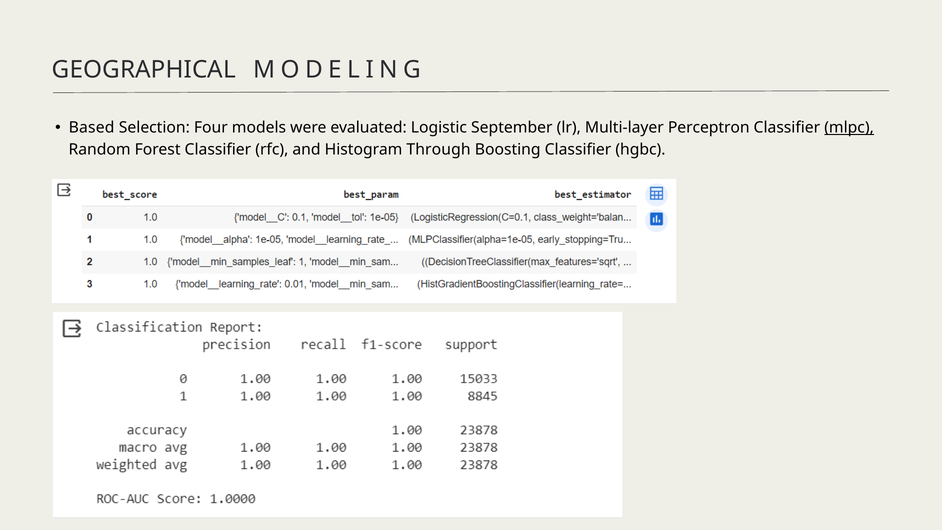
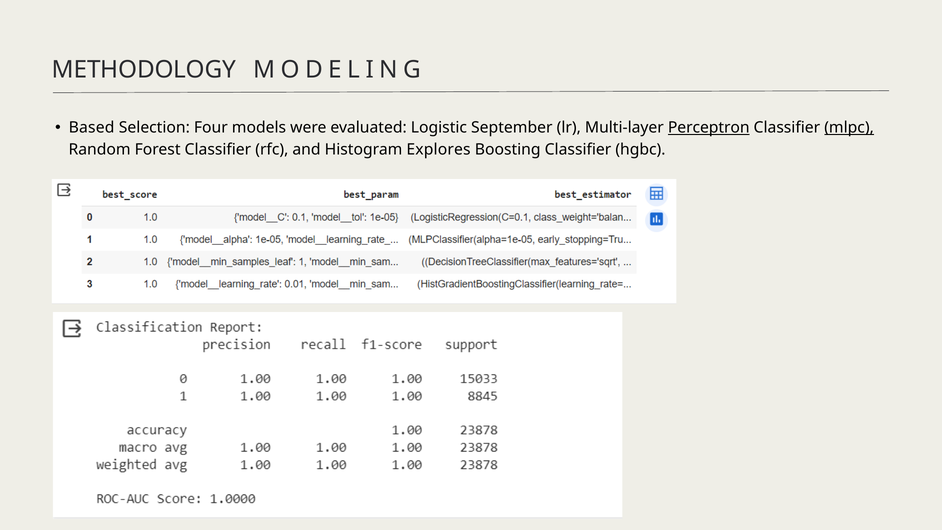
GEOGRAPHICAL: GEOGRAPHICAL -> METHODOLOGY (144, 70)
Perceptron underline: none -> present (709, 128)
Through: Through -> Explores (439, 150)
